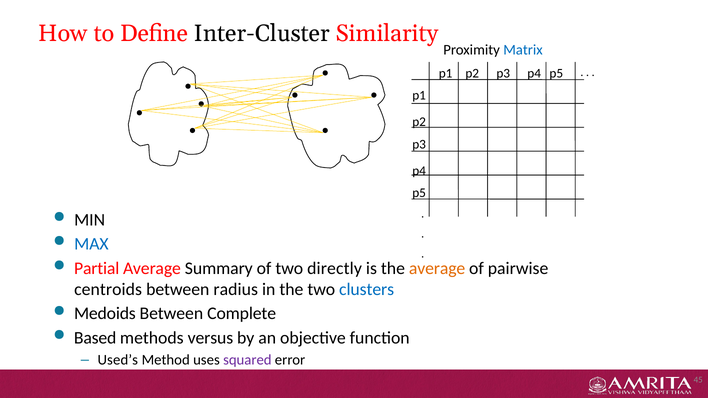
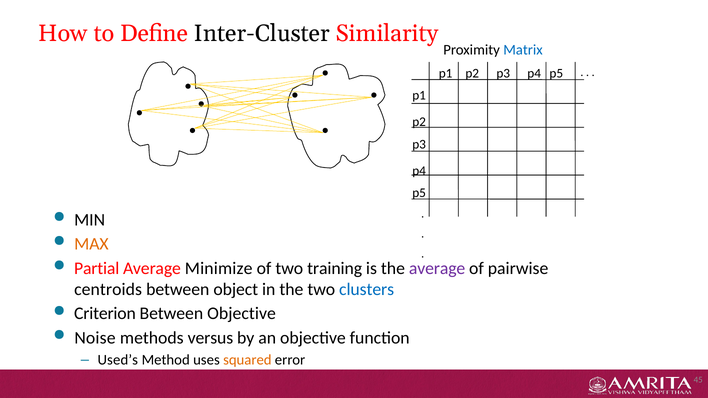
MAX colour: blue -> orange (91, 244)
Summary: Summary -> Minimize (219, 268)
directly: directly -> training (335, 268)
average colour: orange -> purple (437, 268)
radius: radius -> object (236, 290)
Medoids: Medoids -> Criterion (105, 314)
Between Complete: Complete -> Objective (242, 314)
Based: Based -> Noise (95, 338)
squared colour: purple -> orange (247, 360)
